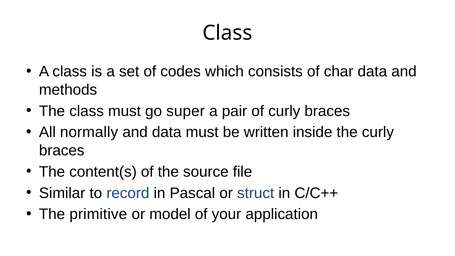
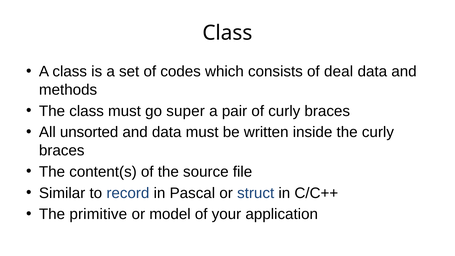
char: char -> deal (339, 72)
normally: normally -> unsorted (89, 132)
